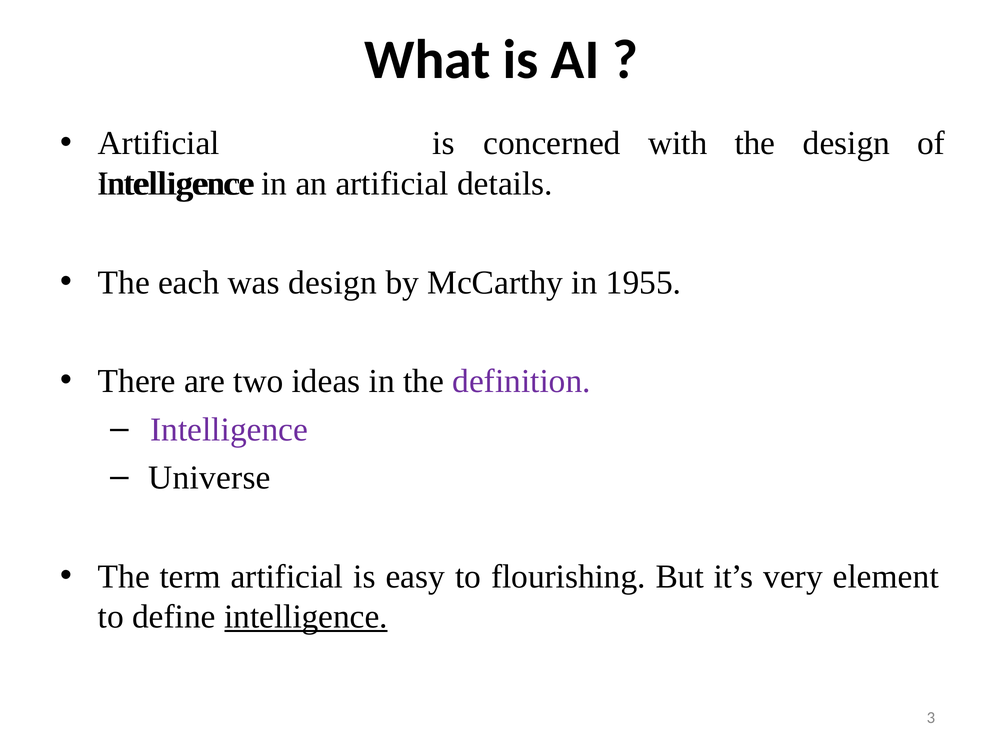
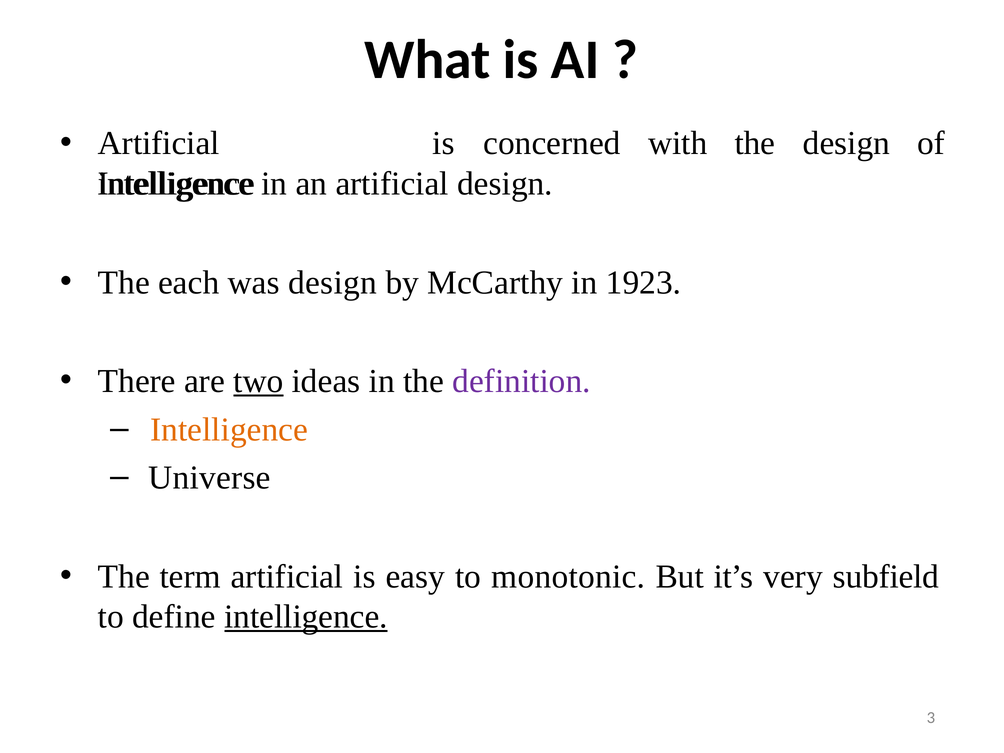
artificial details: details -> design (505, 184)
1955: 1955 -> 1923 (644, 282)
two underline: none -> present (258, 381)
Intelligence colour: purple -> orange (229, 430)
flourishing: flourishing -> monotonic (568, 577)
element: element -> subfield (886, 577)
